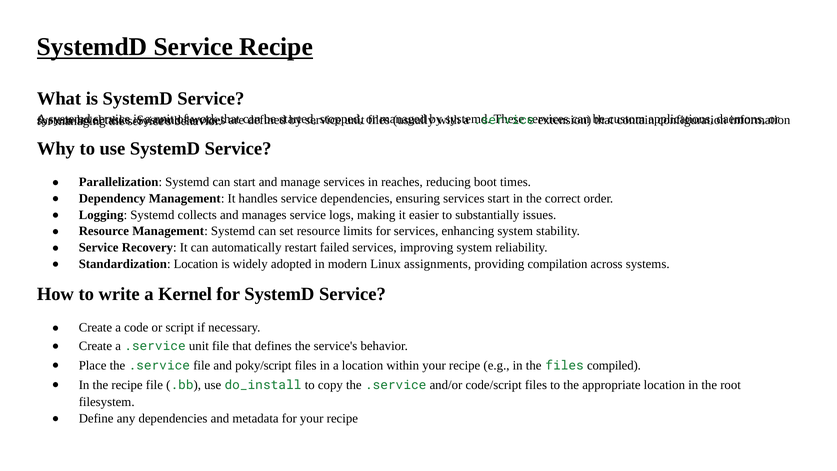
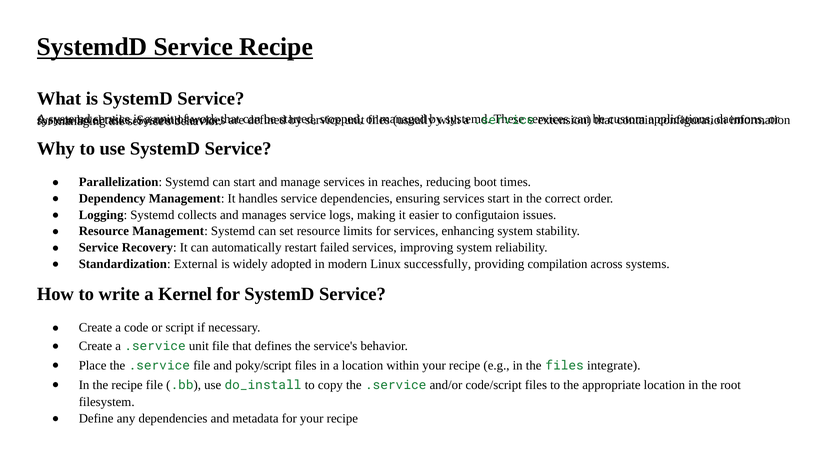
substantially: substantially -> configutaion (487, 215)
Standardization Location: Location -> External (196, 264)
assignments: assignments -> successfully (438, 264)
compiled: compiled -> integrate (614, 365)
